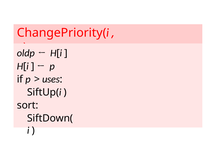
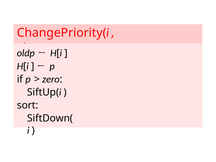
uses: uses -> zero (51, 79)
